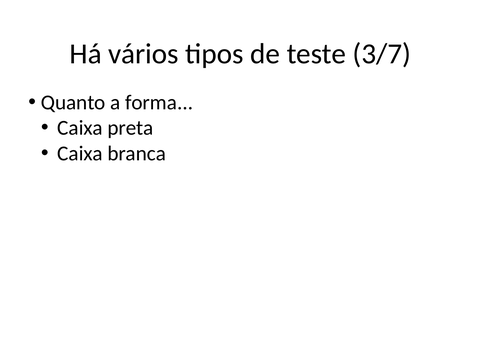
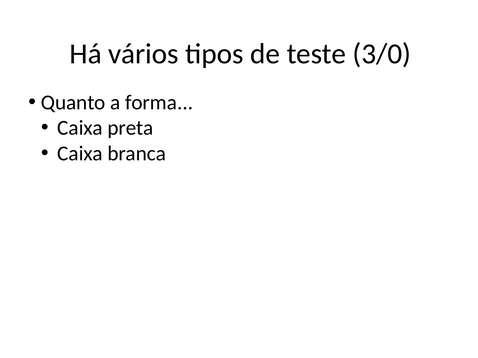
3/7: 3/7 -> 3/0 (382, 54)
